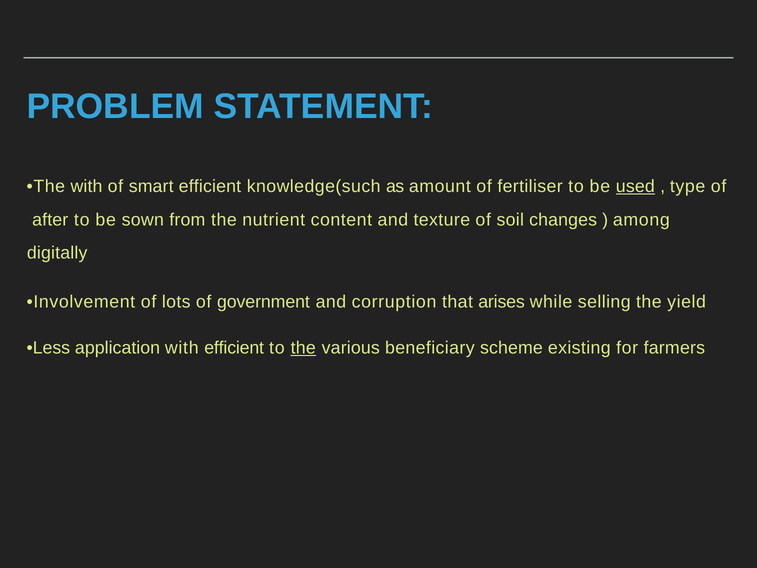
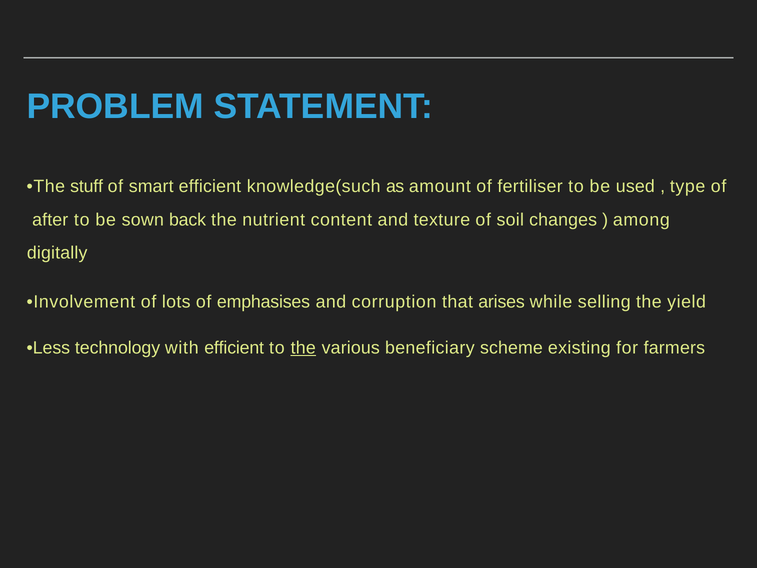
The with: with -> stuff (87, 186)
used underline: present -> none (635, 186)
from: from -> back (188, 220)
government: government -> emphasises (264, 302)
application: application -> technology (118, 348)
